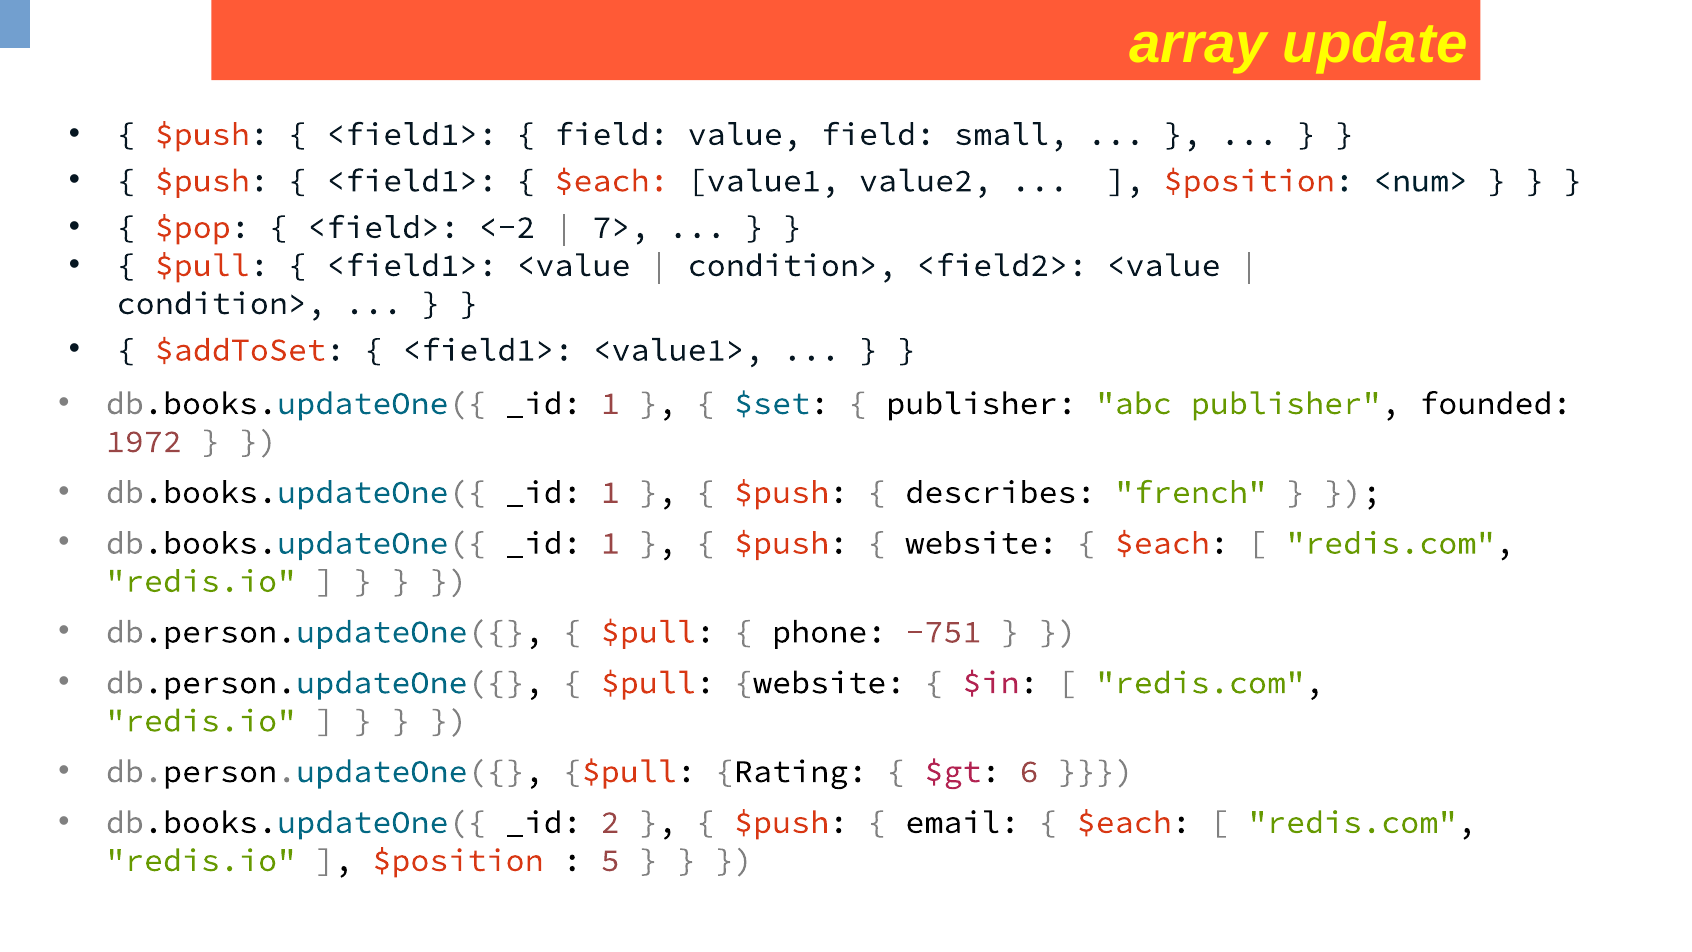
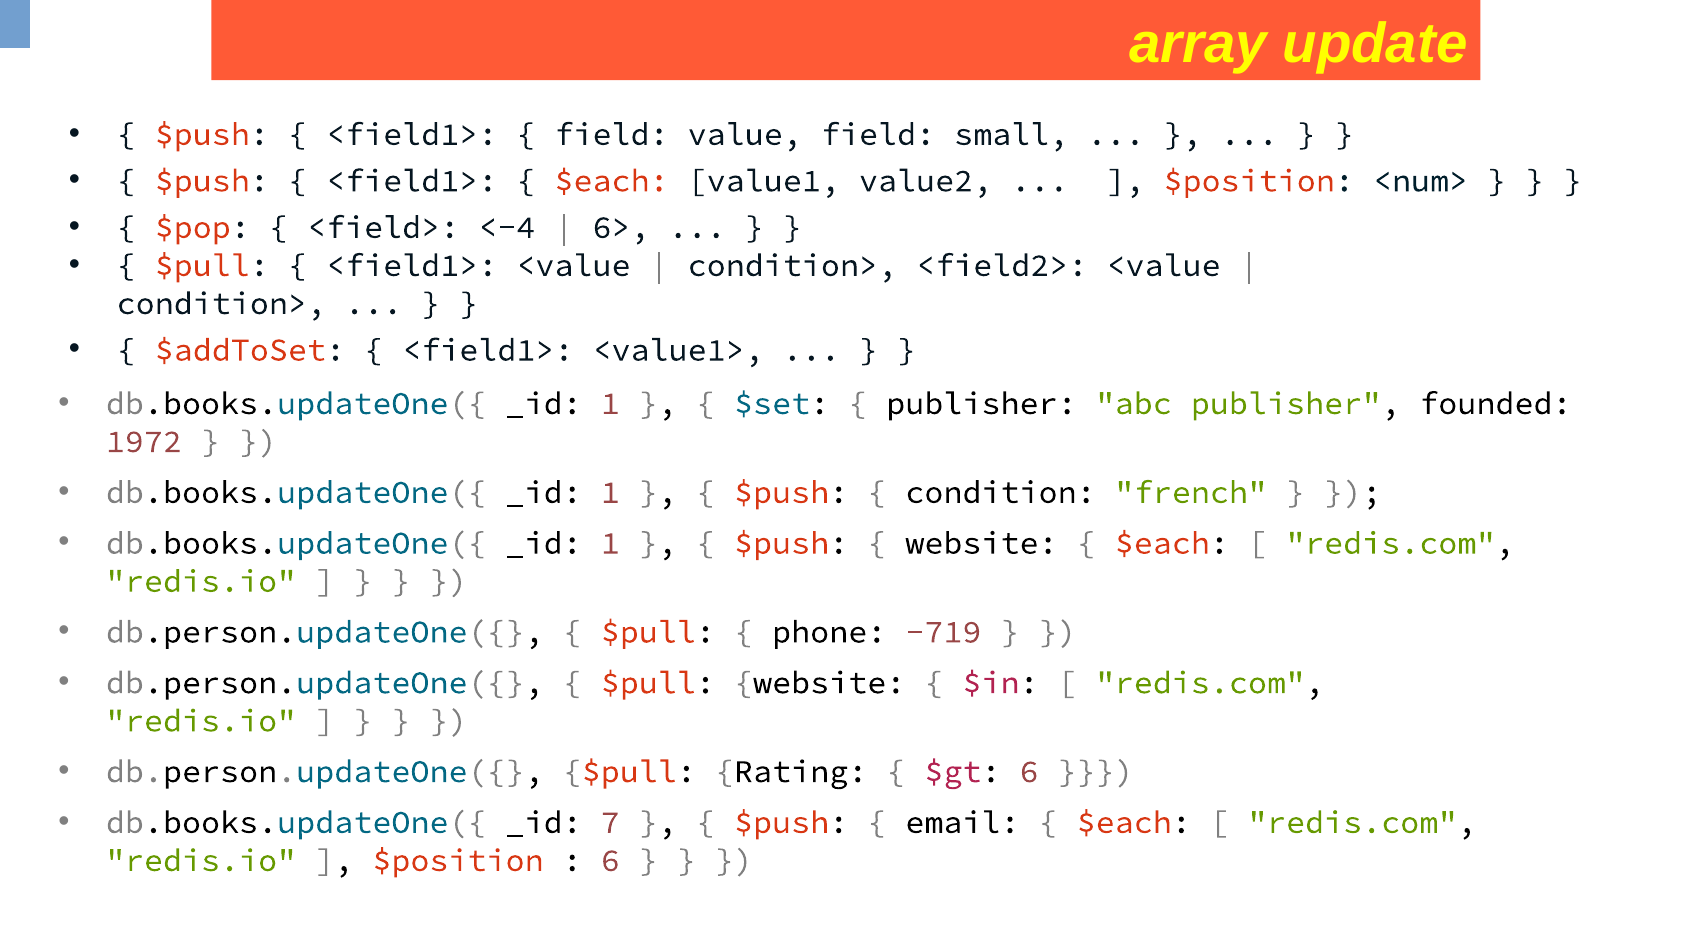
<-2: <-2 -> <-4 (507, 227)
7>: 7> -> 6> (621, 227)
describes: describes -> condition (1001, 492)
-751: -751 -> -719 (943, 632)
2: 2 -> 7 (610, 822)
5: 5 -> 6 (610, 860)
